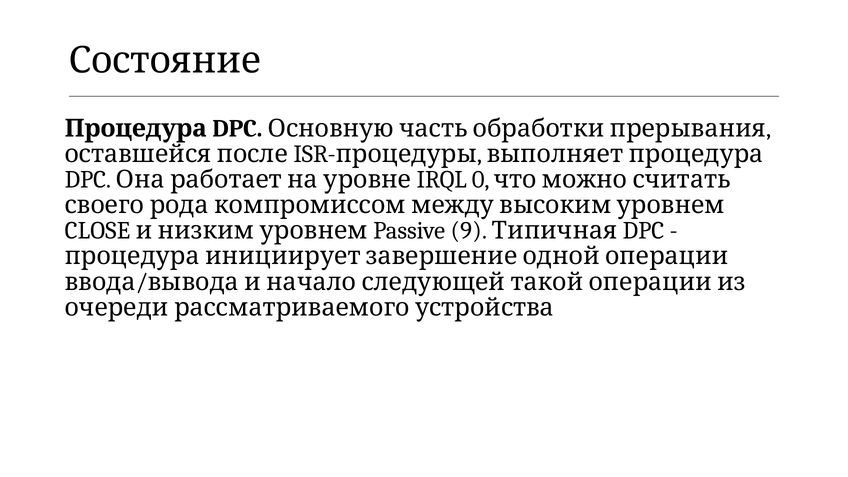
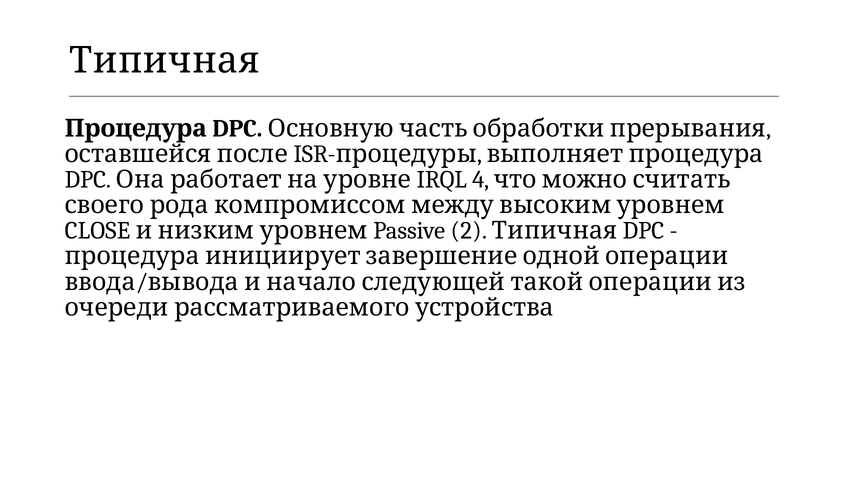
Состояние: Состояние -> Типичная (165, 61)
0: 0 -> 4 (481, 180)
9: 9 -> 2 (469, 231)
